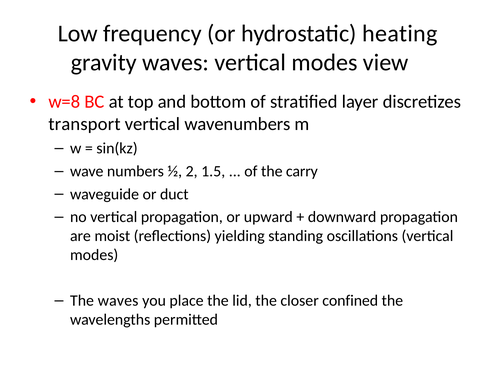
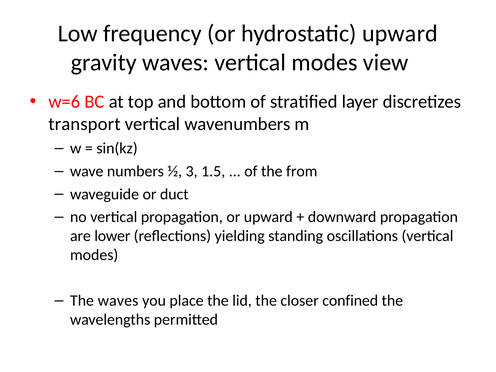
hydrostatic heating: heating -> upward (400, 34)
w=8: w=8 -> w=6 (64, 102)
2: 2 -> 3 (192, 171)
carry: carry -> from (302, 171)
moist: moist -> lower (112, 236)
